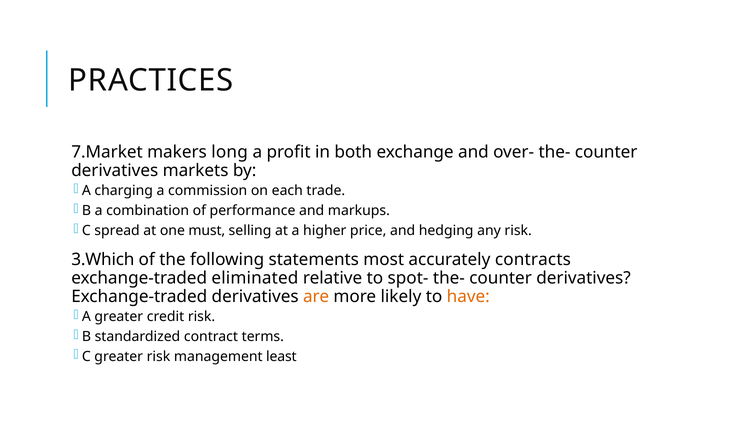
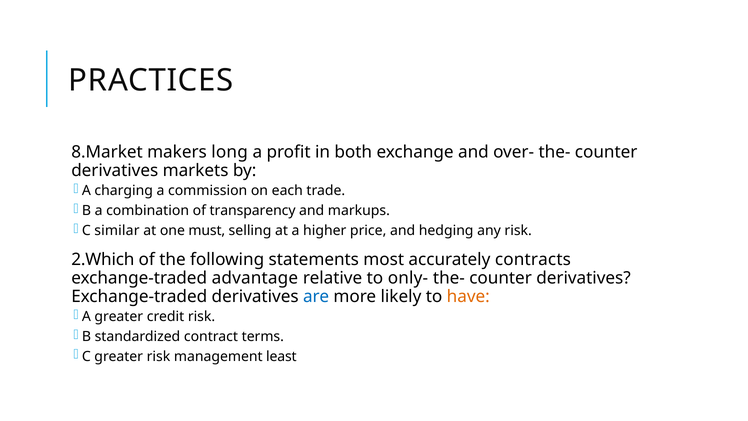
7.Market: 7.Market -> 8.Market (107, 152)
performance: performance -> transparency (253, 210)
spread: spread -> similar (117, 230)
3.Which: 3.Which -> 2.Which (103, 260)
eliminated: eliminated -> advantage (255, 278)
spot-: spot- -> only- (408, 278)
are colour: orange -> blue (316, 297)
